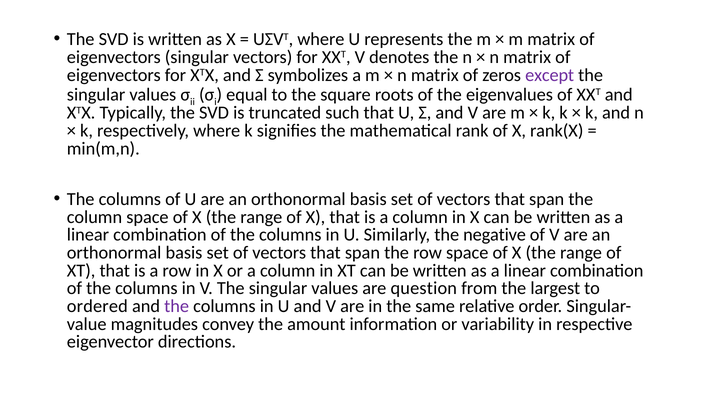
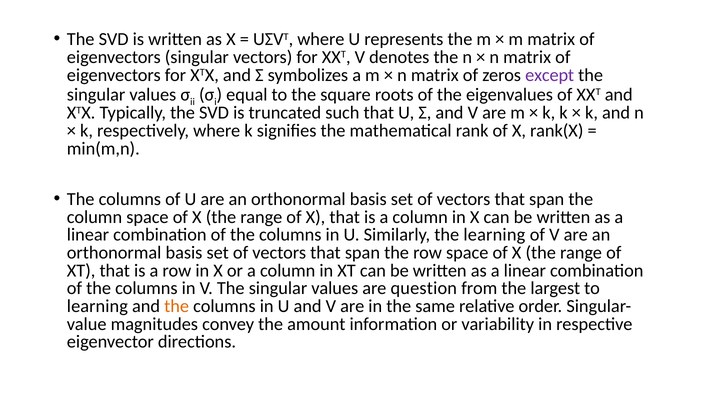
the negative: negative -> learning (494, 235)
ordered: ordered -> learning (97, 306)
the colour: purple -> orange (177, 306)
